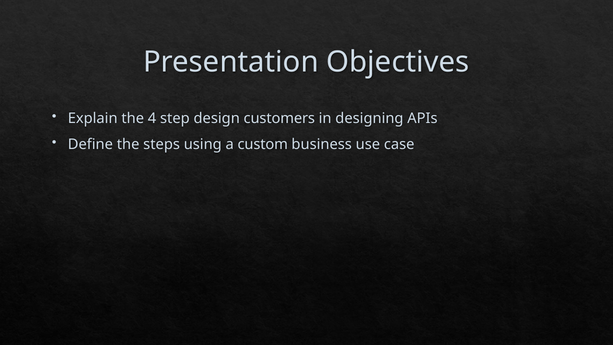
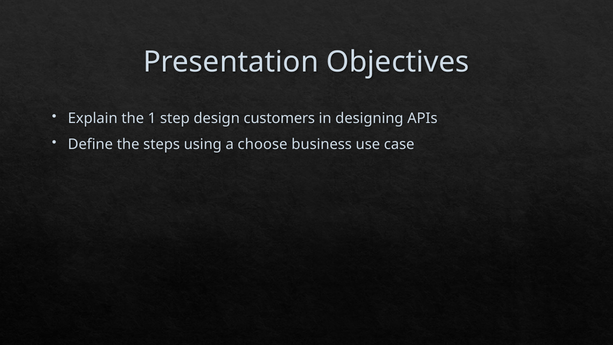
4: 4 -> 1 (152, 118)
custom: custom -> choose (263, 144)
